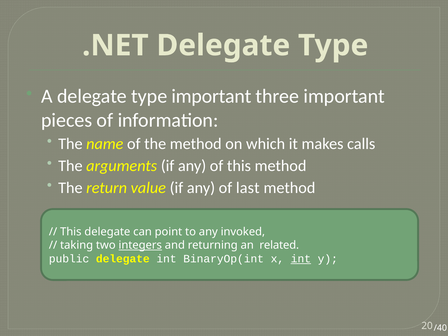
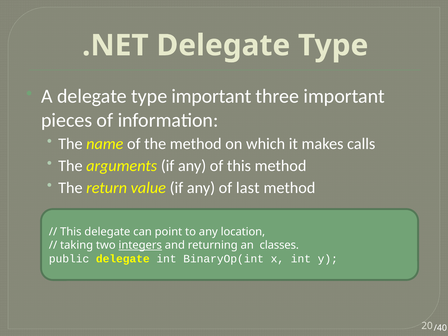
invoked: invoked -> location (243, 232)
related: related -> classes (279, 245)
int underline: present -> none (301, 259)
